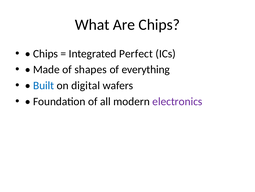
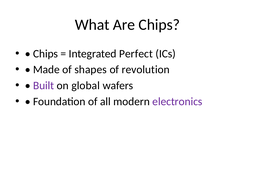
everything: everything -> revolution (146, 69)
Built colour: blue -> purple (44, 85)
digital: digital -> global (86, 85)
